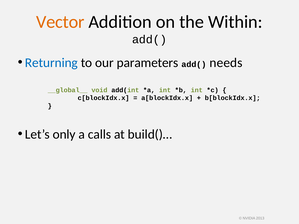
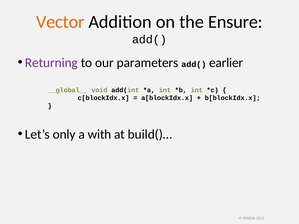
Within: Within -> Ensure (235, 22)
Returning colour: blue -> purple (51, 63)
needs: needs -> earlier (226, 63)
calls: calls -> with (100, 134)
